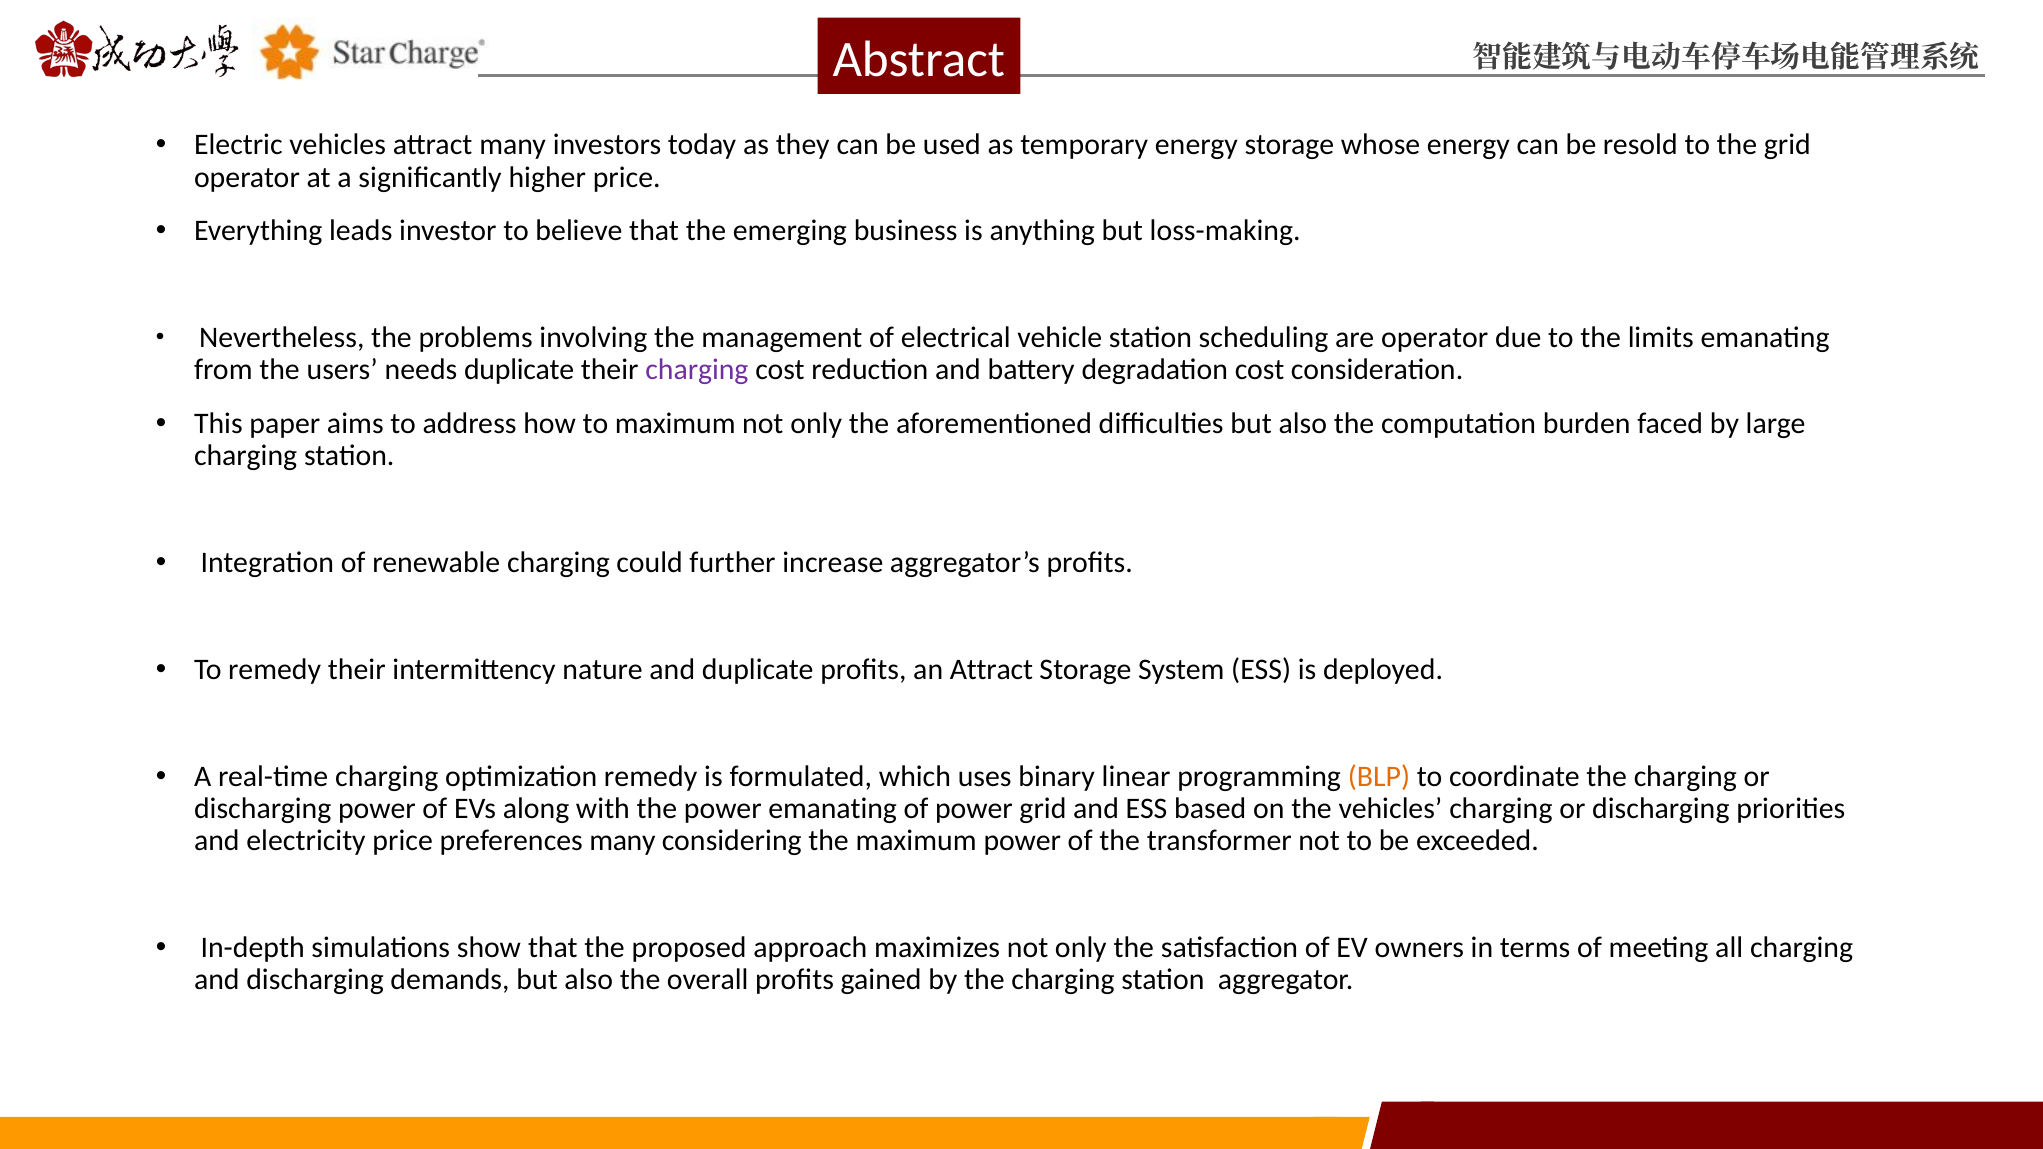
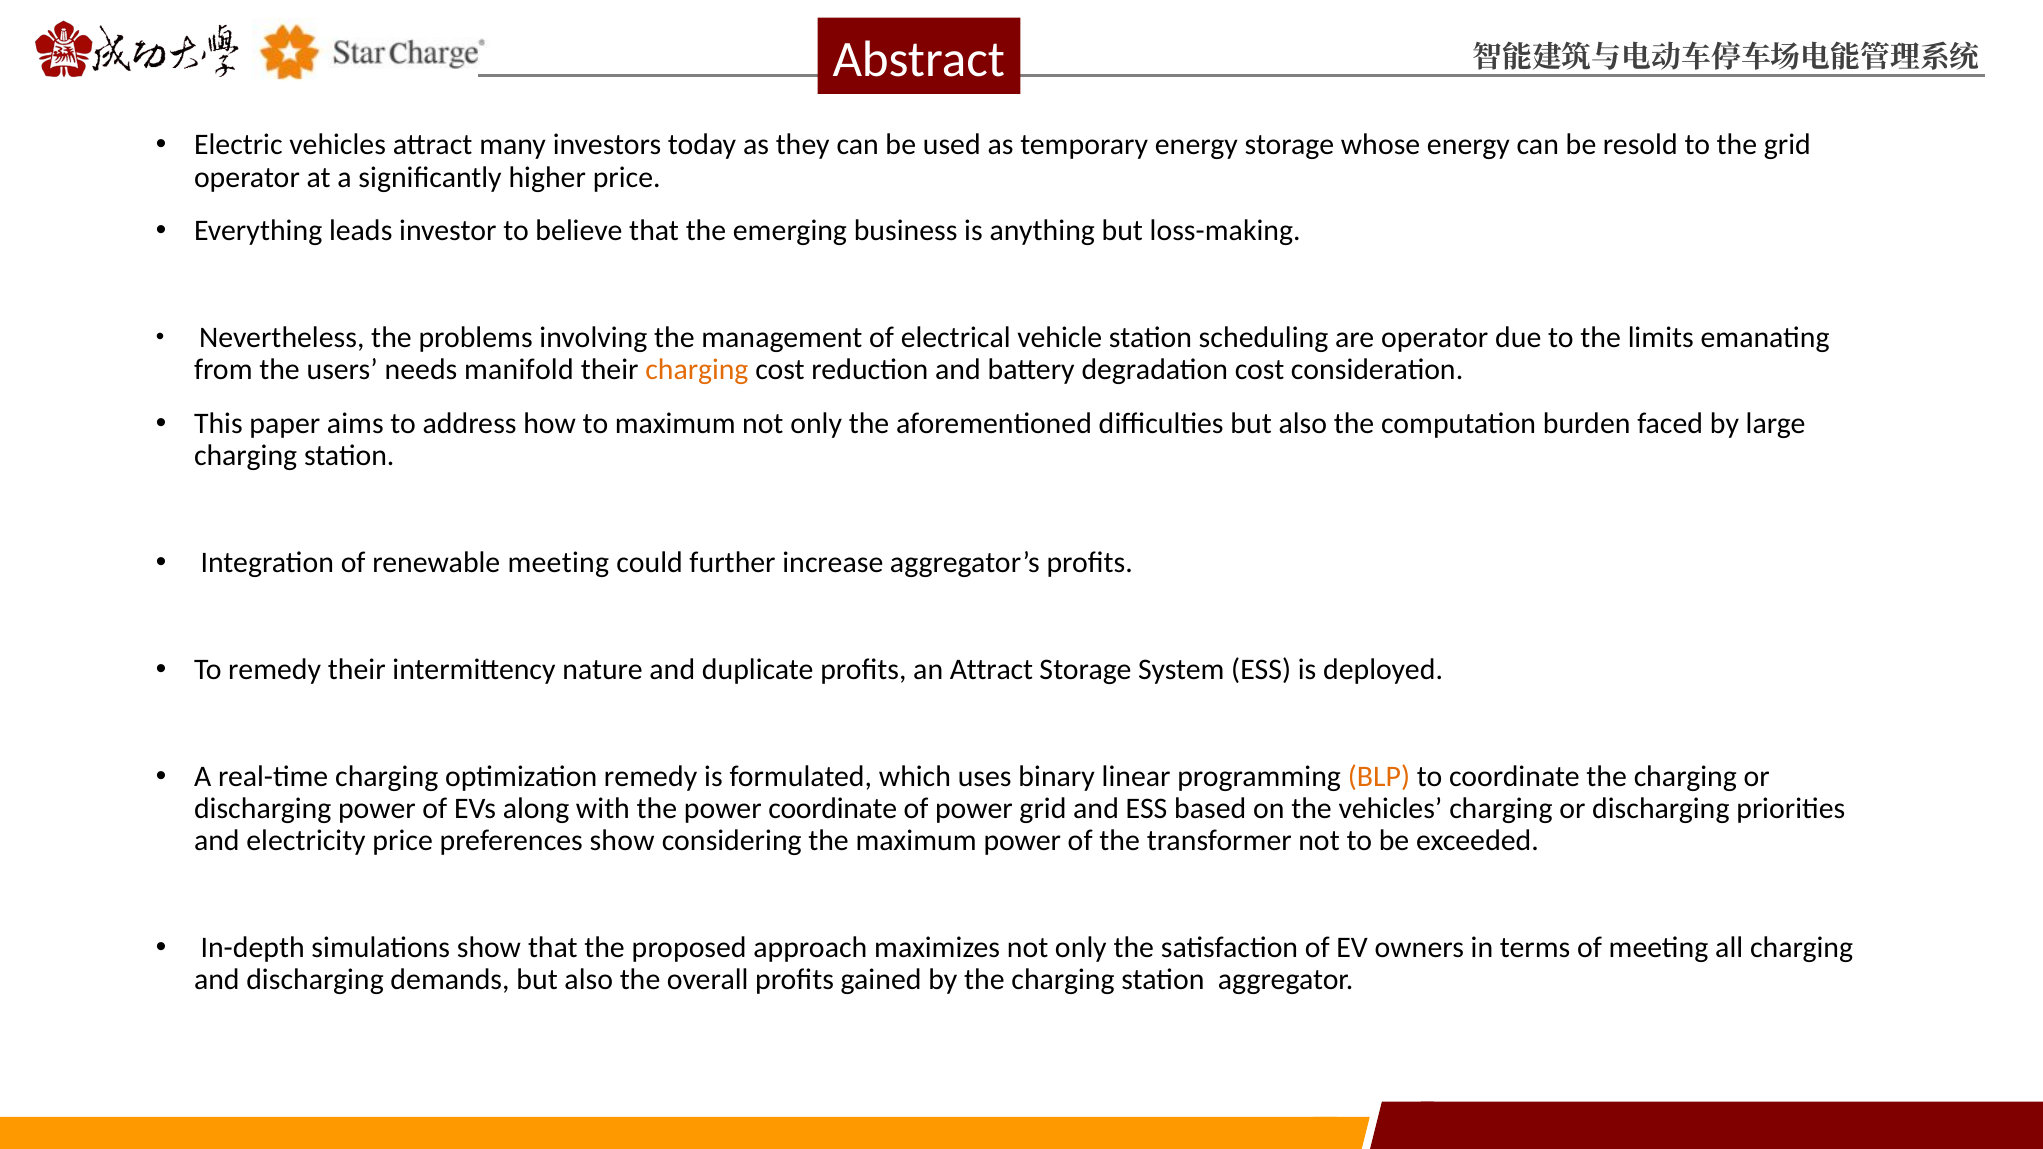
needs duplicate: duplicate -> manifold (519, 370)
charging colour: purple -> orange (697, 370)
renewable charging: charging -> meeting (558, 563)
power emanating: emanating -> coordinate (833, 809)
preferences many: many -> show (622, 841)
